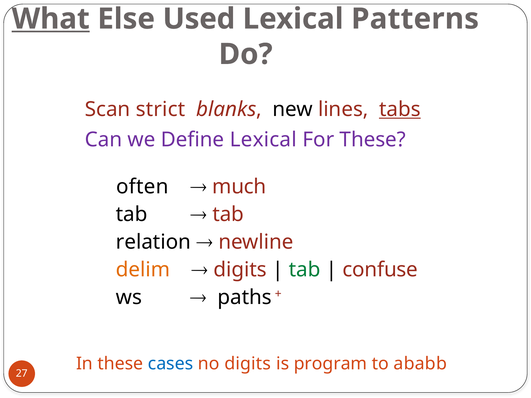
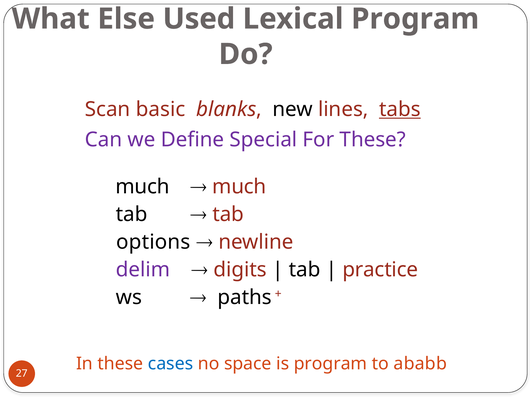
What underline: present -> none (51, 19)
Lexical Patterns: Patterns -> Program (415, 19)
strict: strict -> basic (161, 109)
Define Lexical: Lexical -> Special (263, 140)
often: often -> much (143, 187)
relation: relation -> options (153, 242)
delim colour: orange -> purple (143, 270)
tab colour: green -> black (305, 270)
confuse: confuse -> practice (380, 270)
no digits: digits -> space (248, 364)
